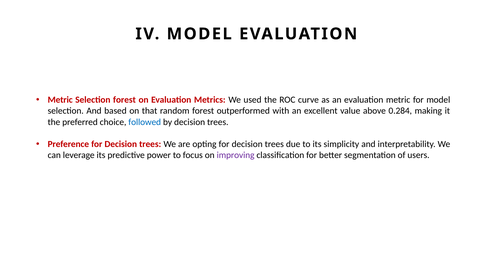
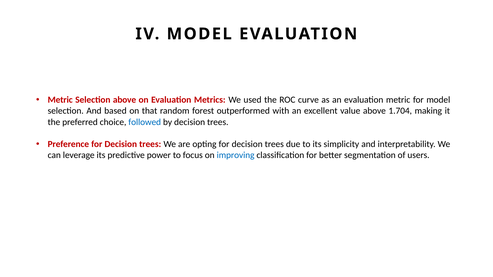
Selection forest: forest -> above (125, 100)
0.284: 0.284 -> 1.704 (400, 111)
improving colour: purple -> blue (236, 155)
